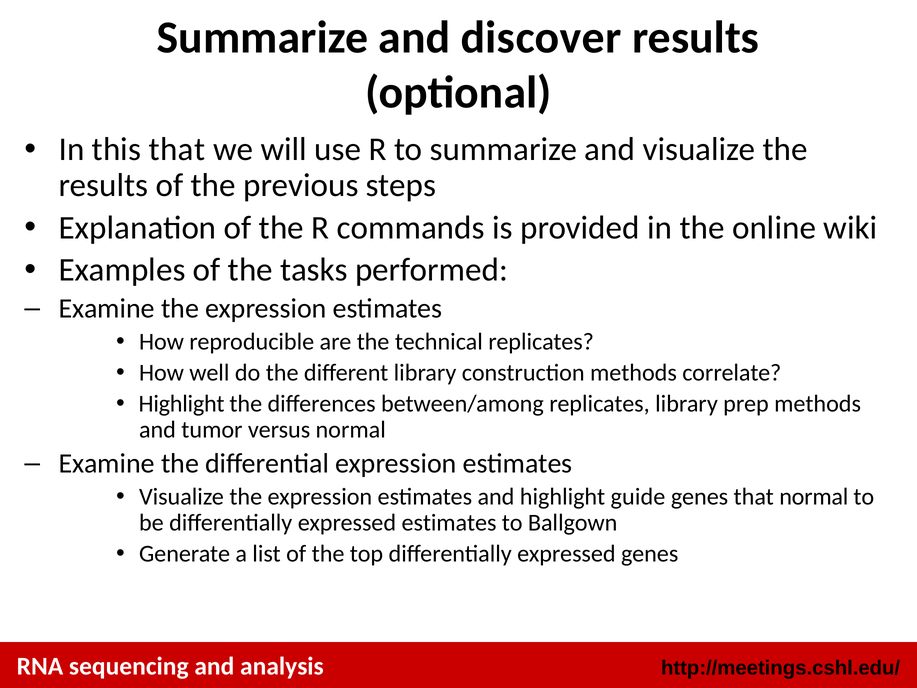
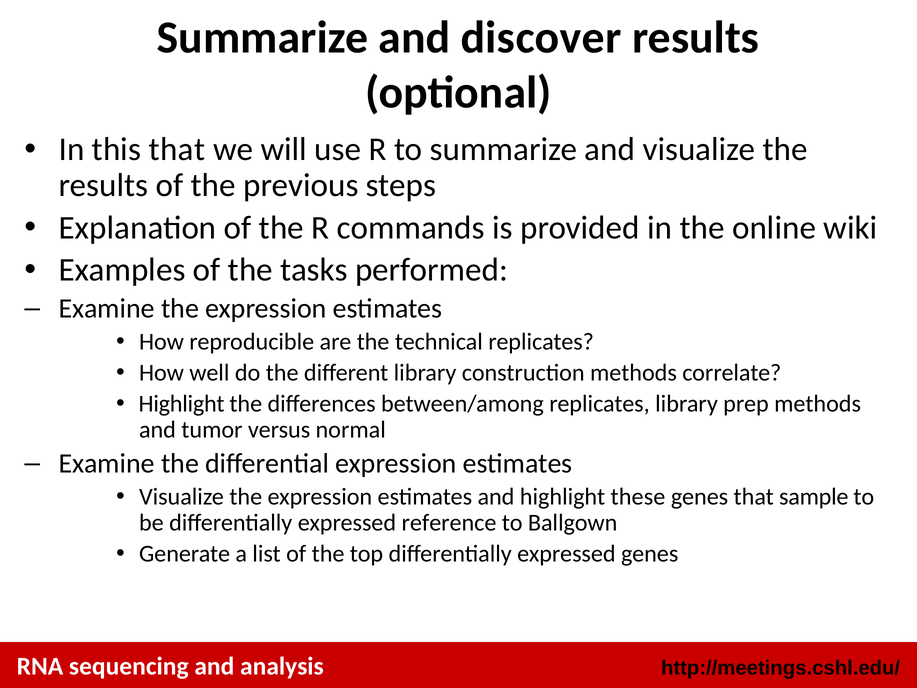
guide: guide -> these (638, 496)
that normal: normal -> sample (814, 496)
expressed estimates: estimates -> reference (449, 523)
